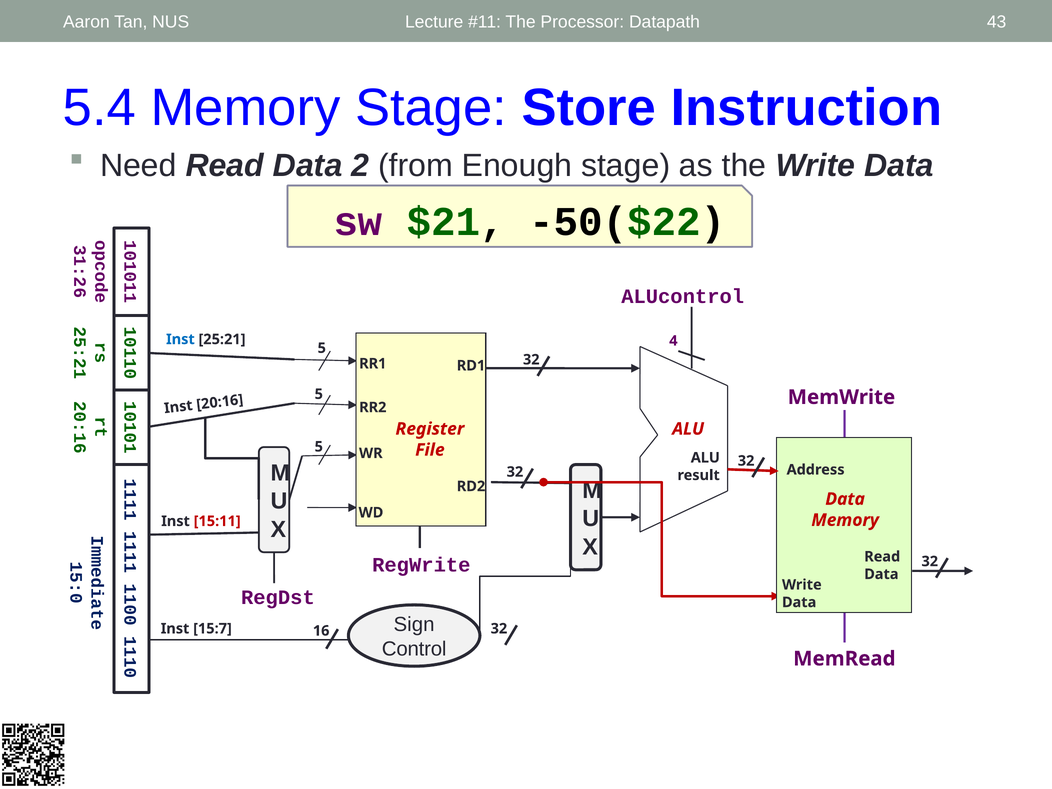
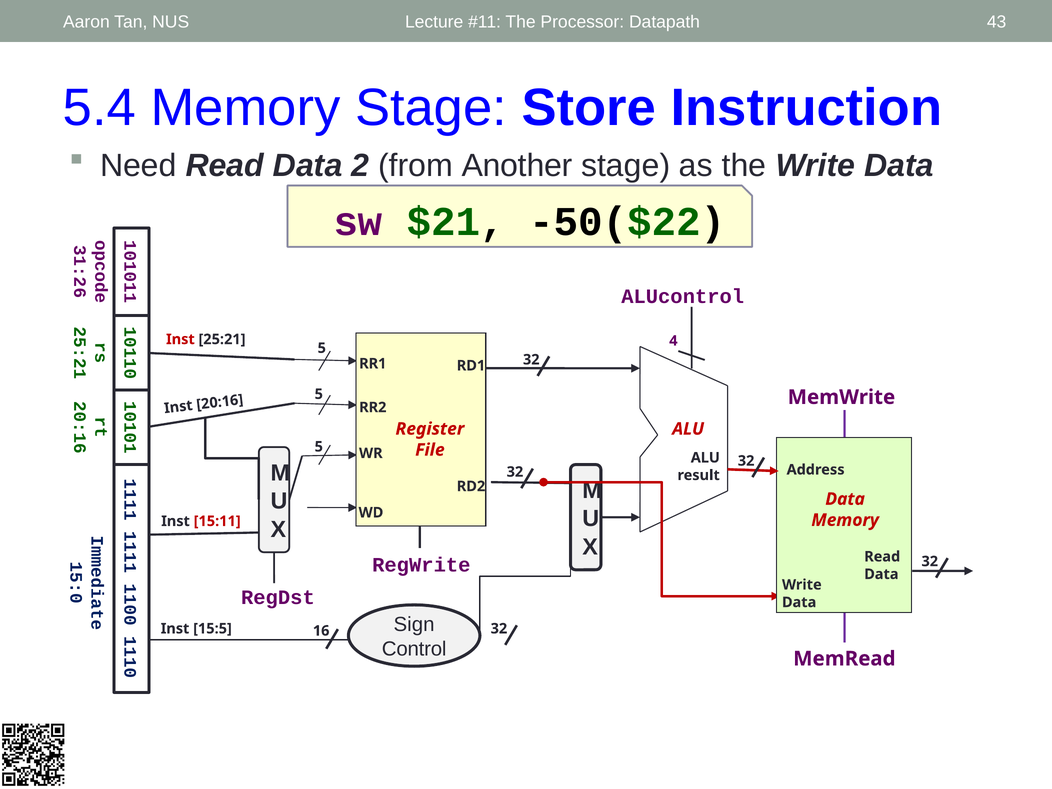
Enough: Enough -> Another (517, 165)
Inst colour: blue -> red (180, 339)
15:7: 15:7 -> 15:5 (212, 629)
